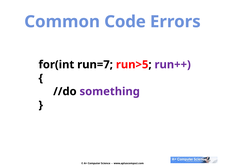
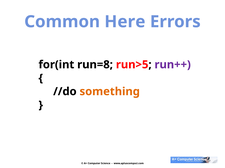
Code: Code -> Here (125, 22)
run=7: run=7 -> run=8 (95, 65)
something colour: purple -> orange (110, 92)
